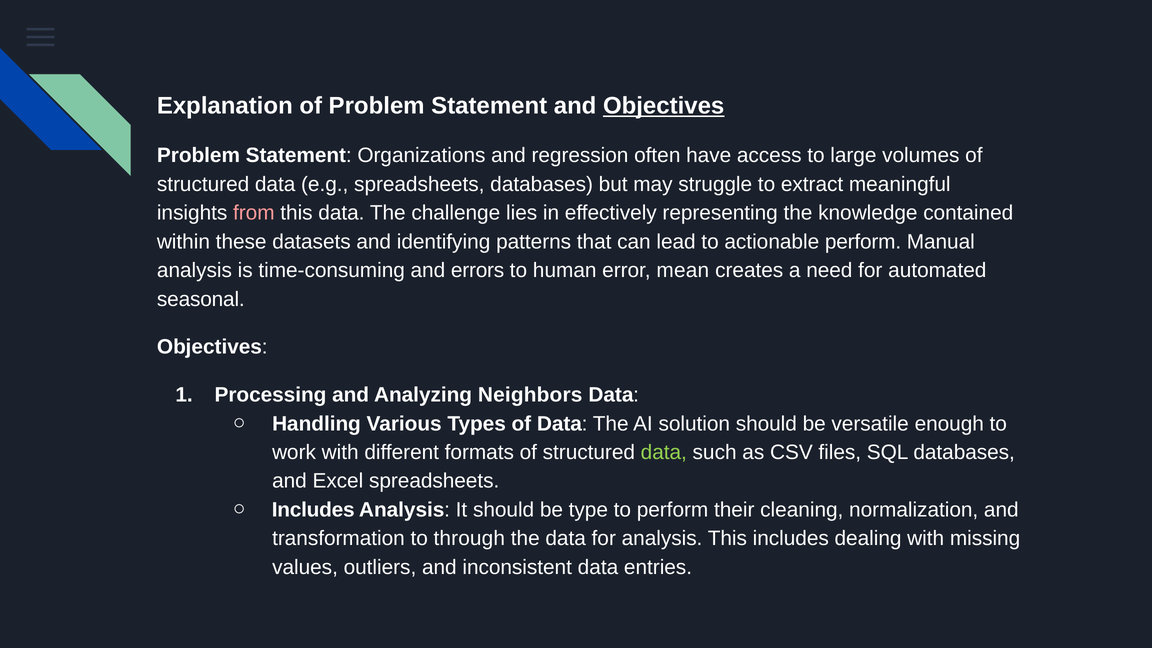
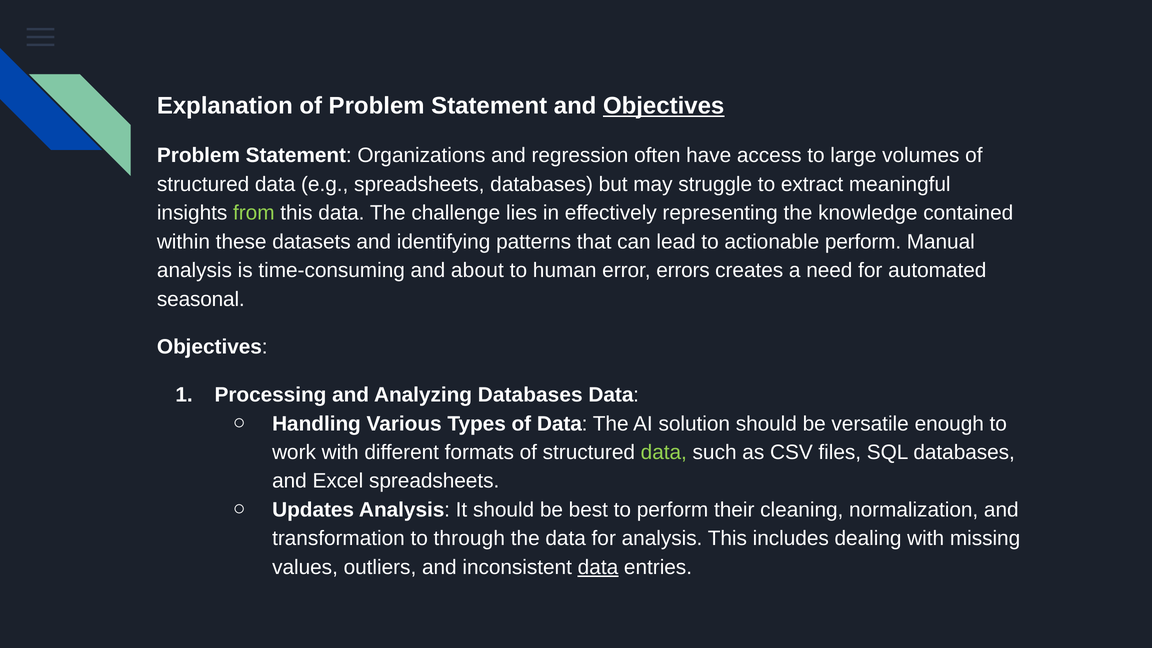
from colour: pink -> light green (254, 213)
errors: errors -> about (477, 270)
mean: mean -> errors (683, 270)
Analyzing Neighbors: Neighbors -> Databases (530, 395)
Includes: Includes -> Updates (313, 510)
type: type -> best (588, 510)
data underline: none -> present (598, 567)
